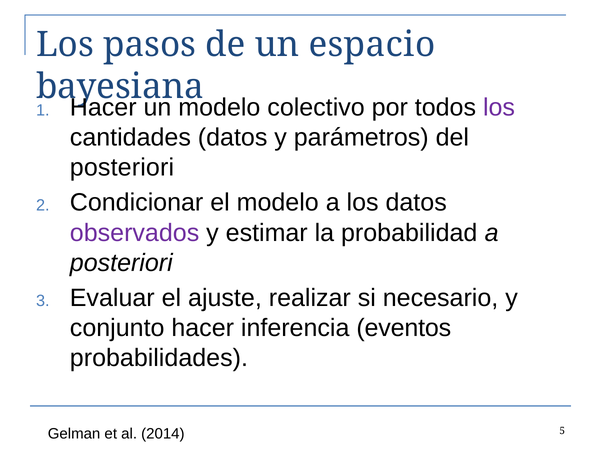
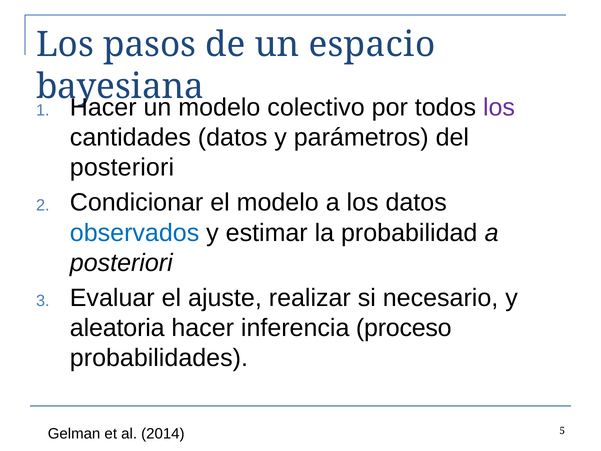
observados colour: purple -> blue (135, 233)
conjunto: conjunto -> aleatoria (117, 328)
eventos: eventos -> proceso (404, 328)
